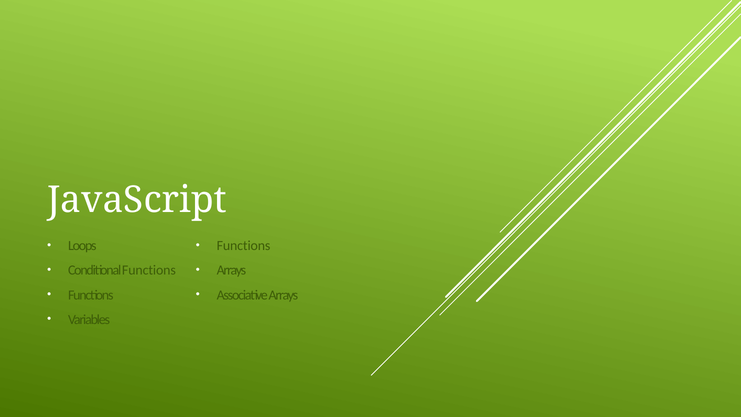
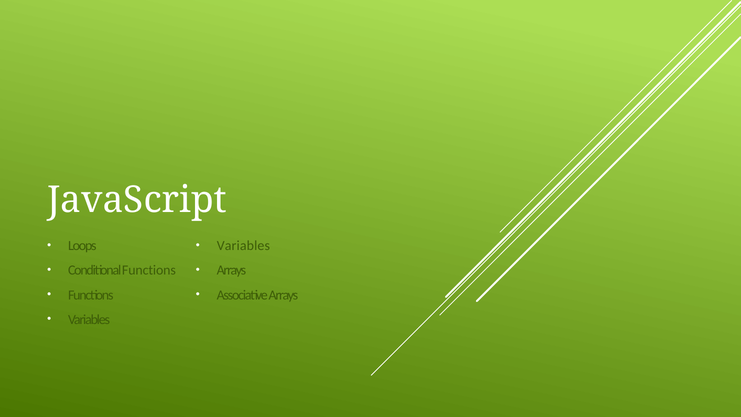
Functions: Functions -> Variables (243, 246)
